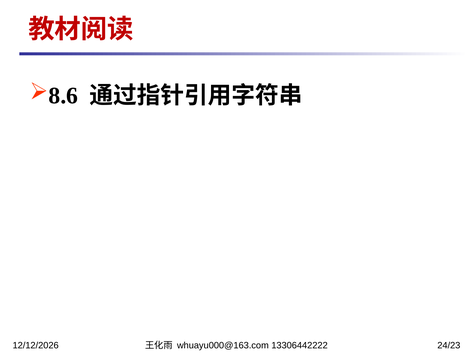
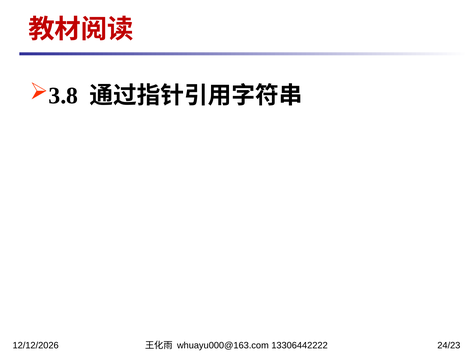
8.6: 8.6 -> 3.8 (63, 95)
